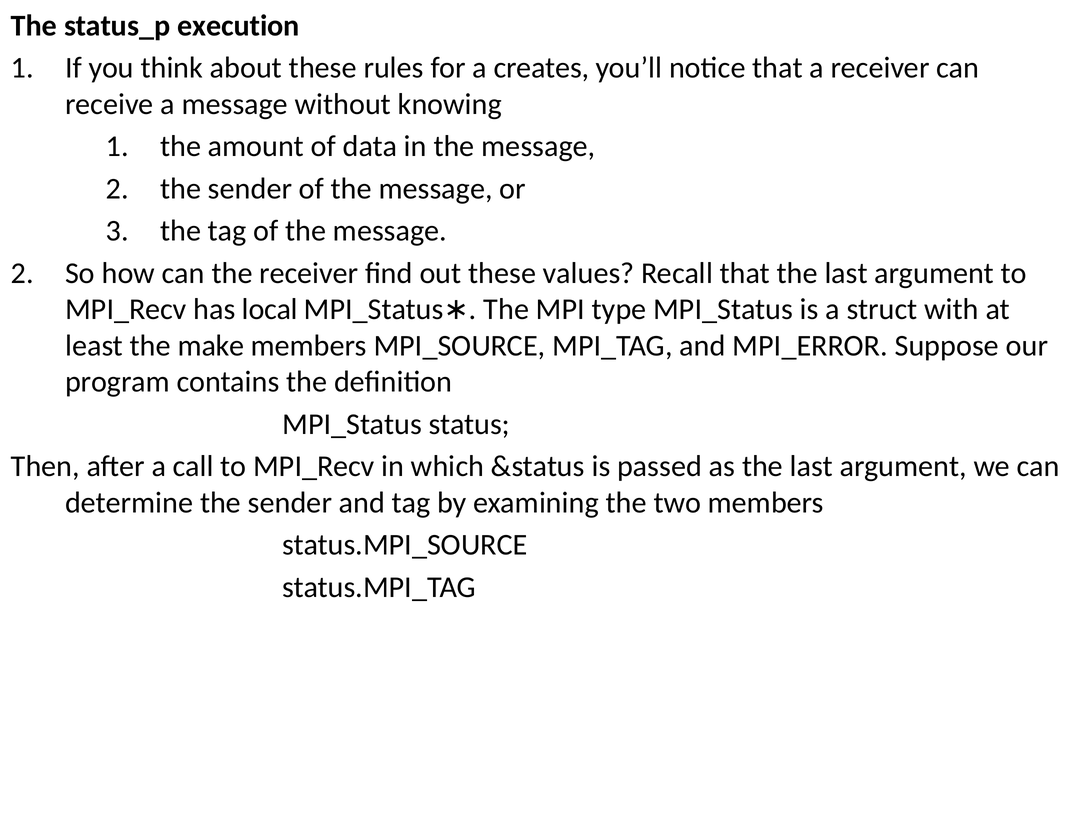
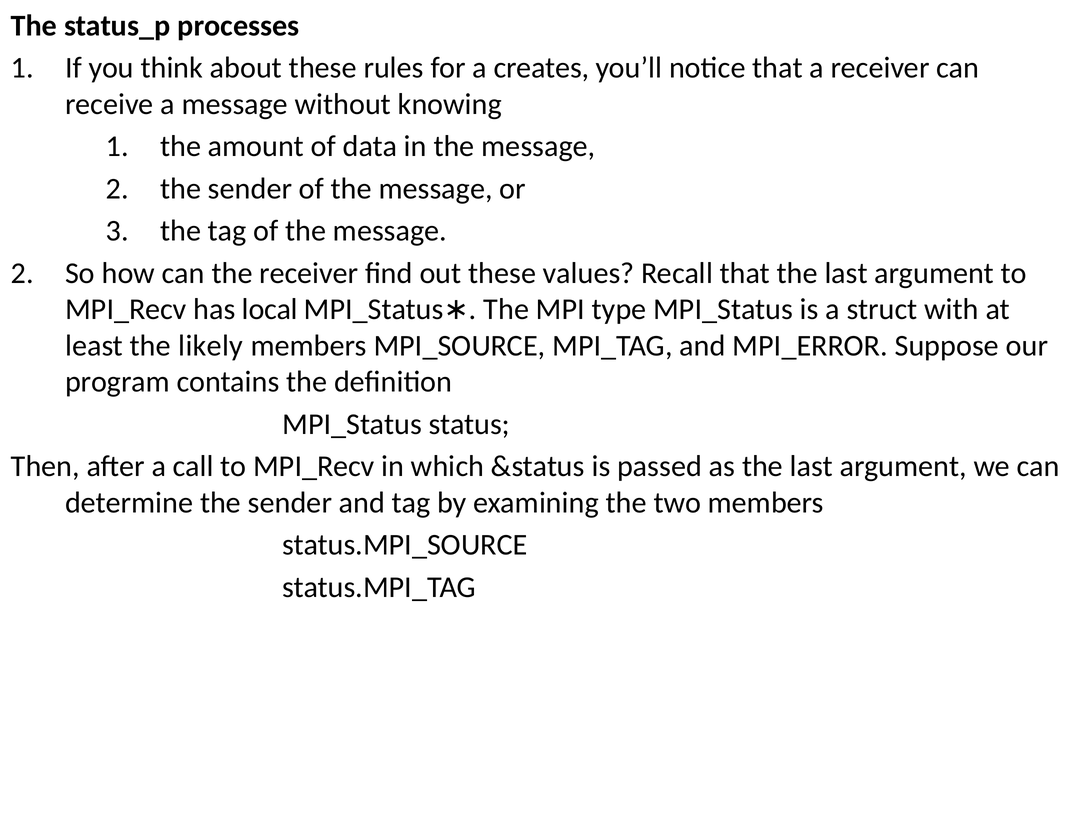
execution: execution -> processes (238, 26)
make: make -> likely (211, 346)
